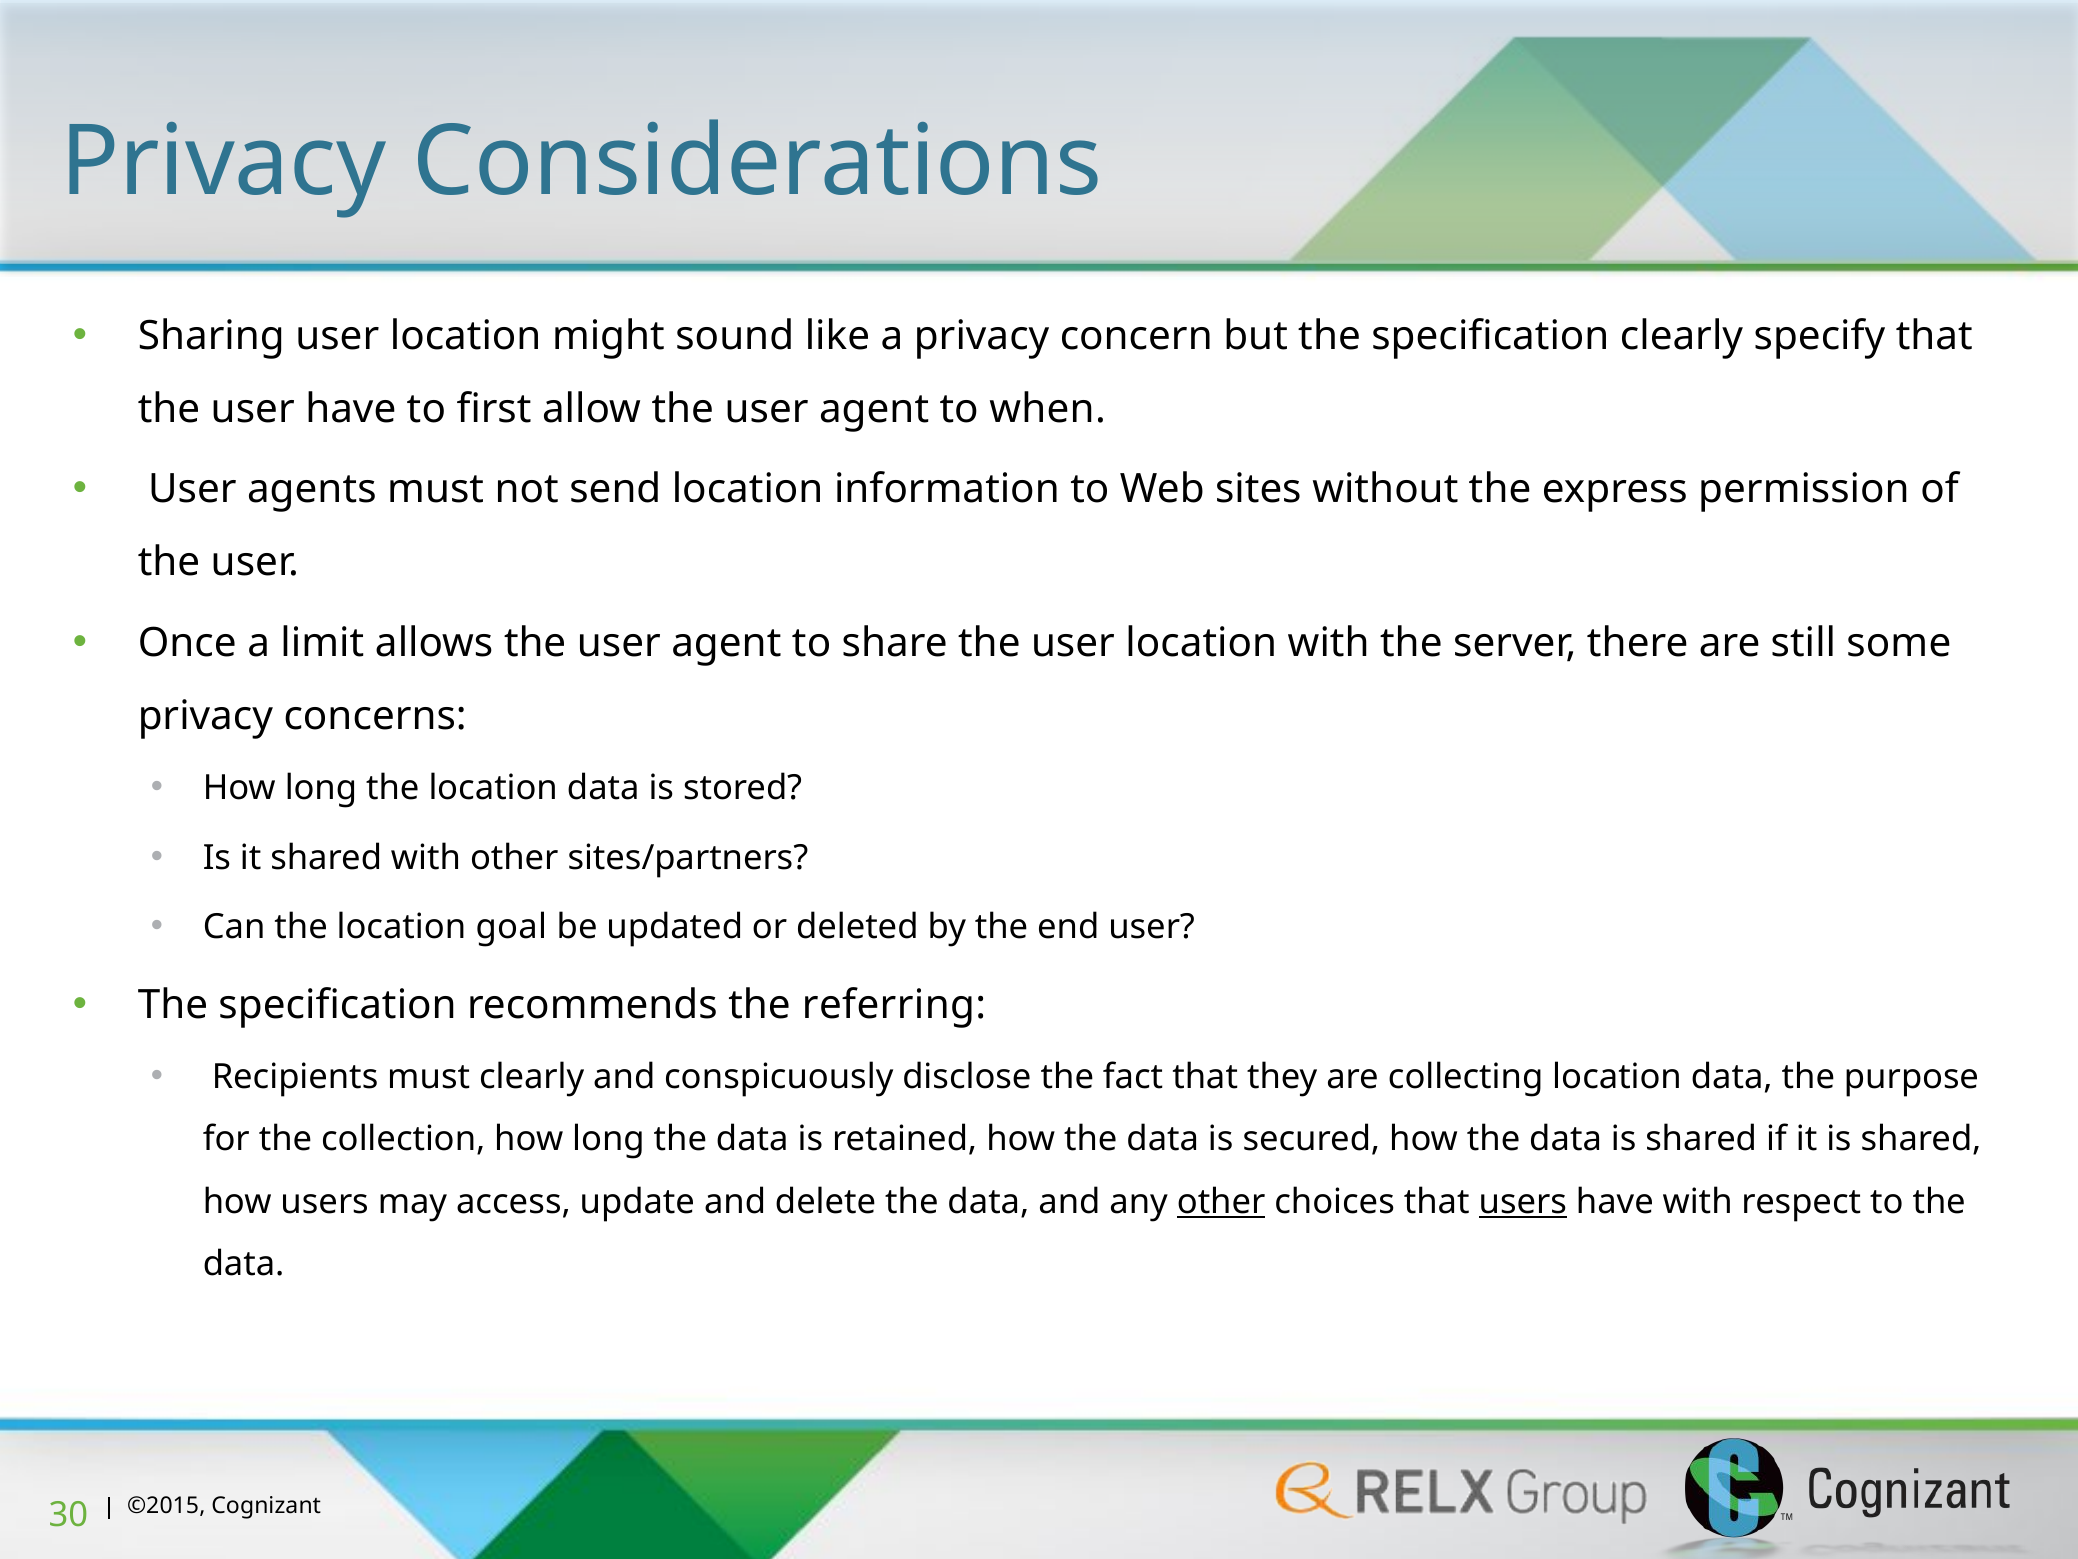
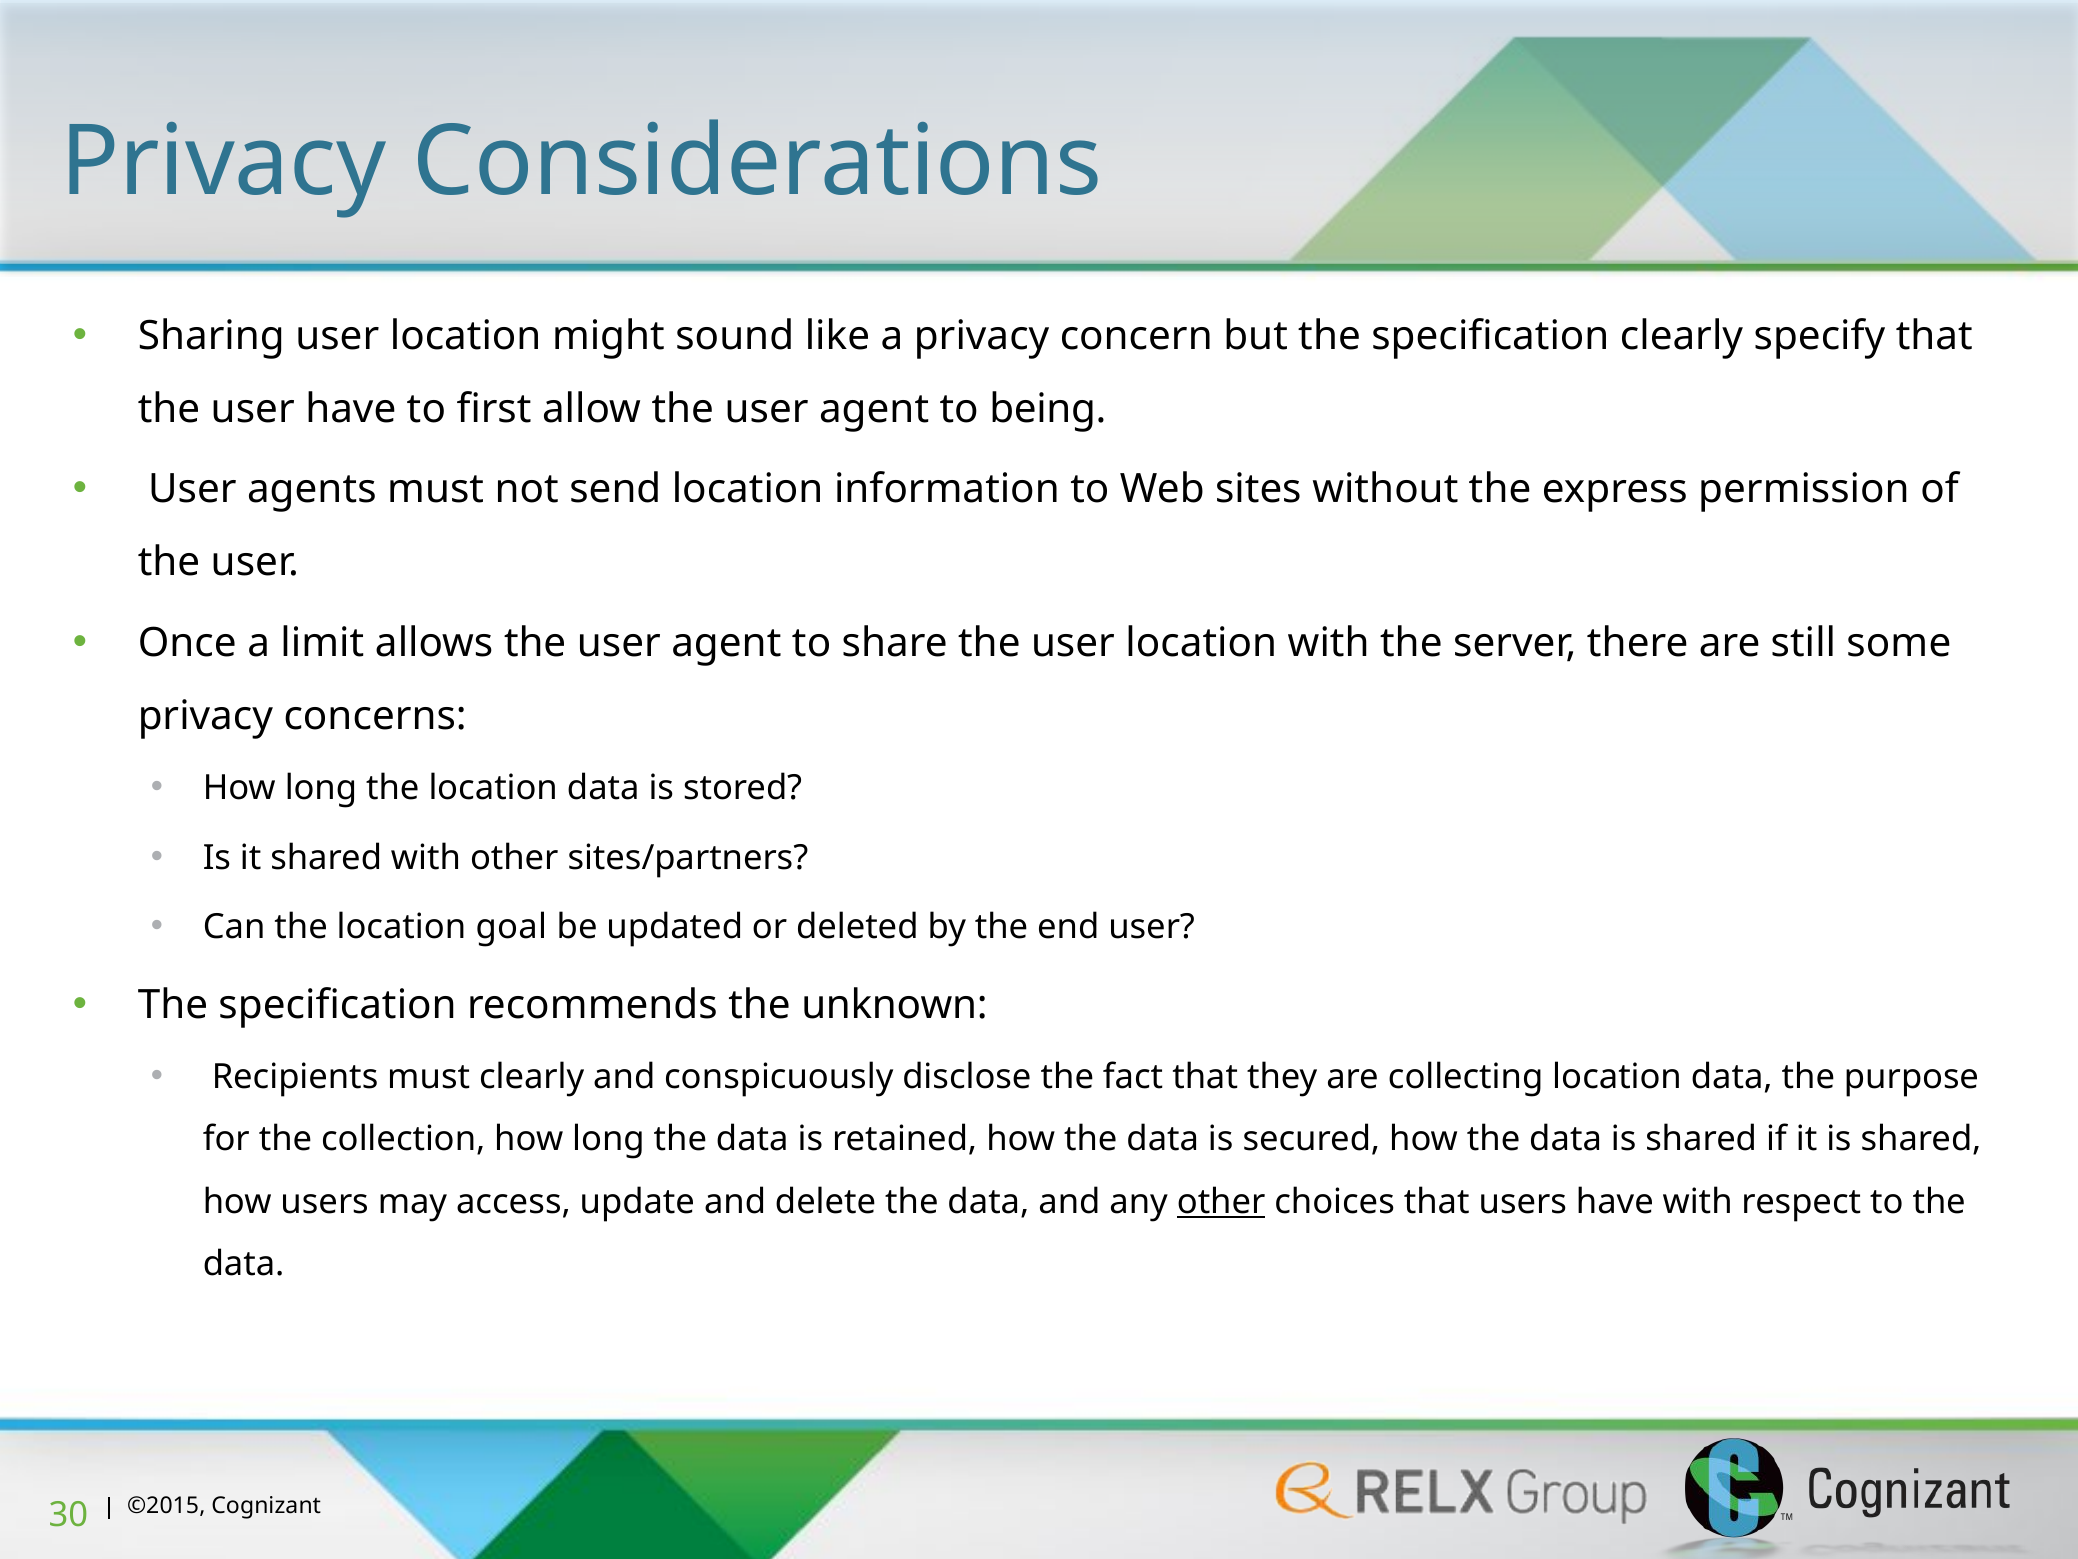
when: when -> being (1048, 409)
referring: referring -> unknown (894, 1004)
users underline: present -> none (1523, 1202)
